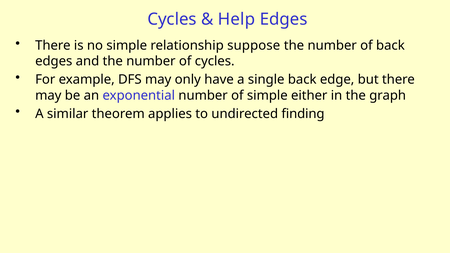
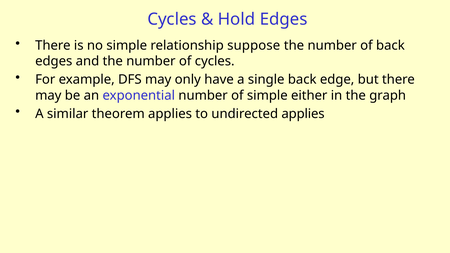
Help: Help -> Hold (237, 19)
undirected finding: finding -> applies (303, 114)
